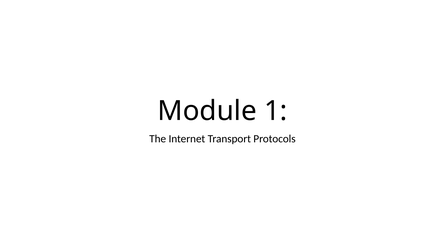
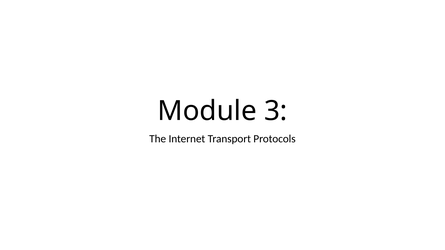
1: 1 -> 3 (276, 111)
